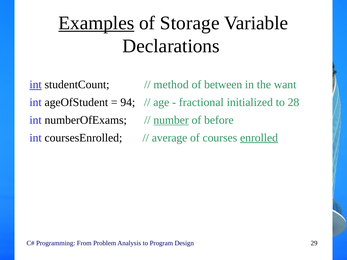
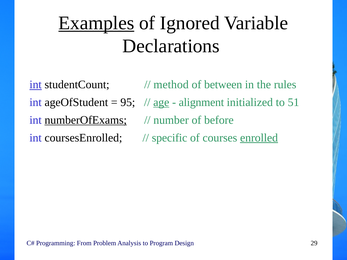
Storage: Storage -> Ignored (190, 23)
want: want -> rules (285, 85)
94: 94 -> 95 (128, 102)
age underline: none -> present (161, 102)
fractional: fractional -> alignment (201, 102)
28: 28 -> 51 (293, 102)
numberOfExams underline: none -> present (86, 120)
number underline: present -> none (171, 120)
average: average -> specific (170, 138)
